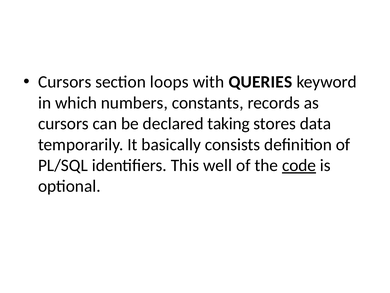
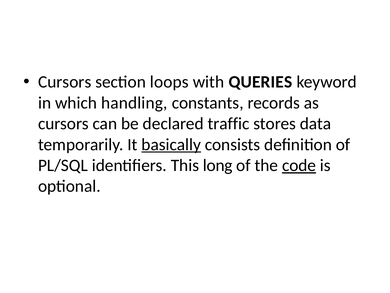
numbers: numbers -> handling (134, 103)
taking: taking -> traffic (229, 123)
basically underline: none -> present (171, 144)
well: well -> long (218, 165)
